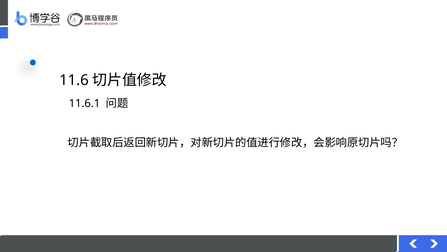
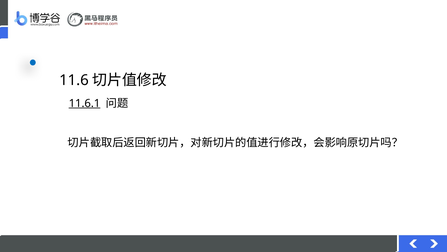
11.6.1 underline: none -> present (85, 103)
